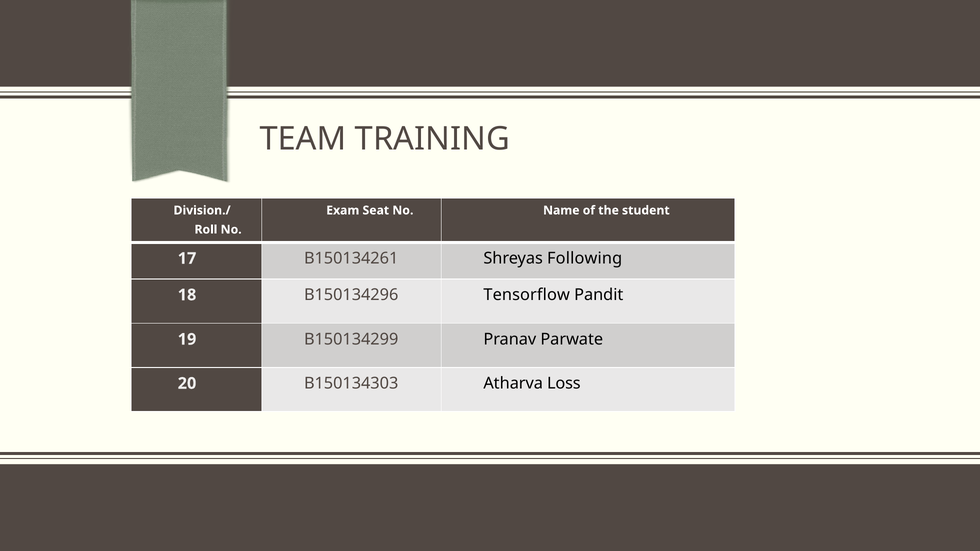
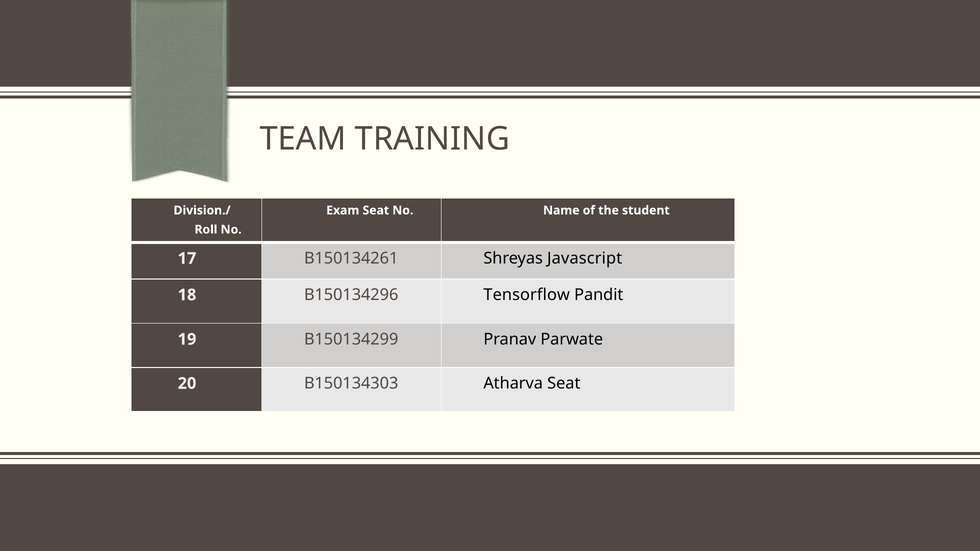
Following: Following -> Javascript (585, 259)
Atharva Loss: Loss -> Seat (564, 384)
